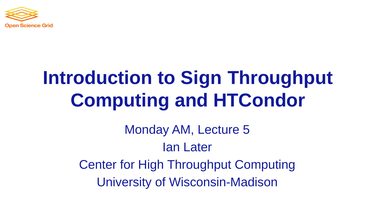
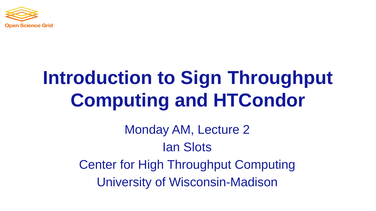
5: 5 -> 2 (246, 130)
Later: Later -> Slots (198, 148)
